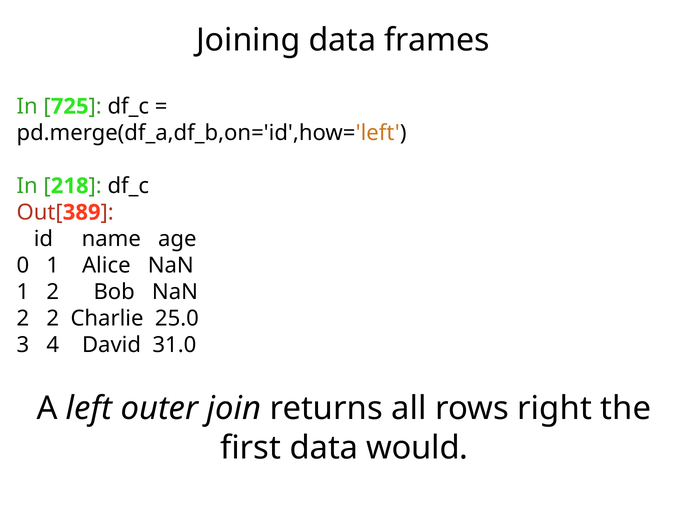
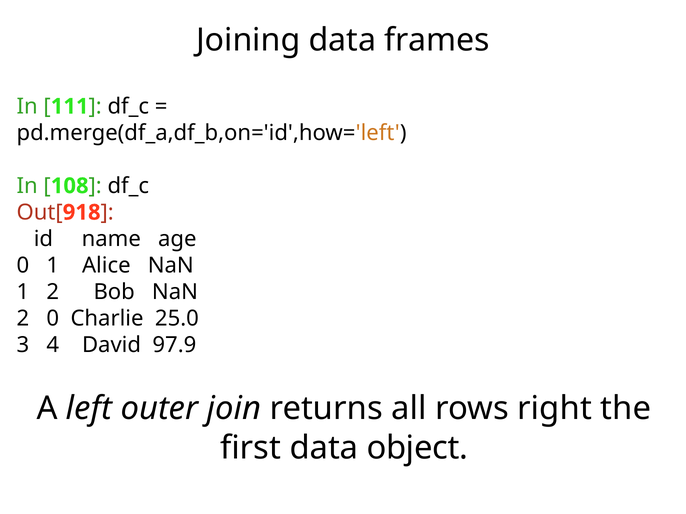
725: 725 -> 111 (70, 106)
218: 218 -> 108 (70, 186)
389: 389 -> 918 (82, 213)
2 2: 2 -> 0 (53, 319)
31.0: 31.0 -> 97.9 (174, 345)
would: would -> object (417, 448)
